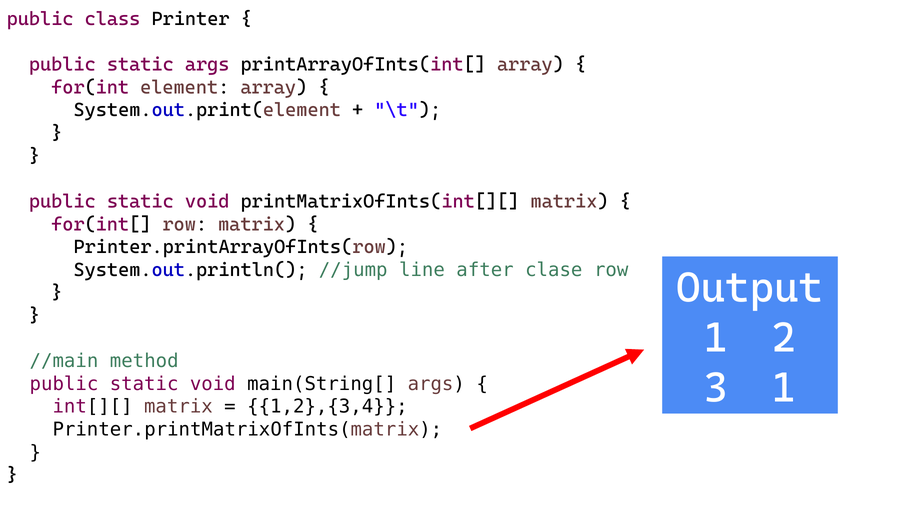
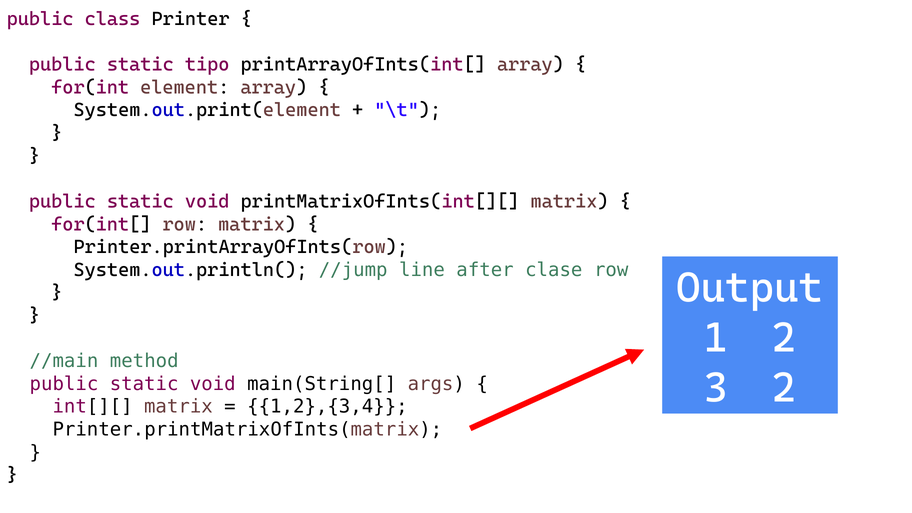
static args: args -> tipo (207, 65)
3 1: 1 -> 2 (784, 388)
